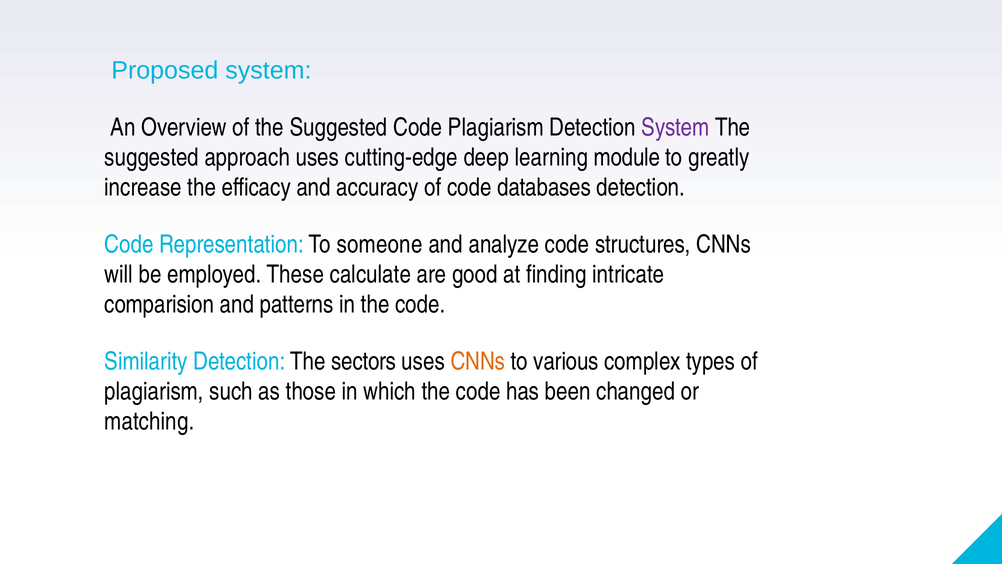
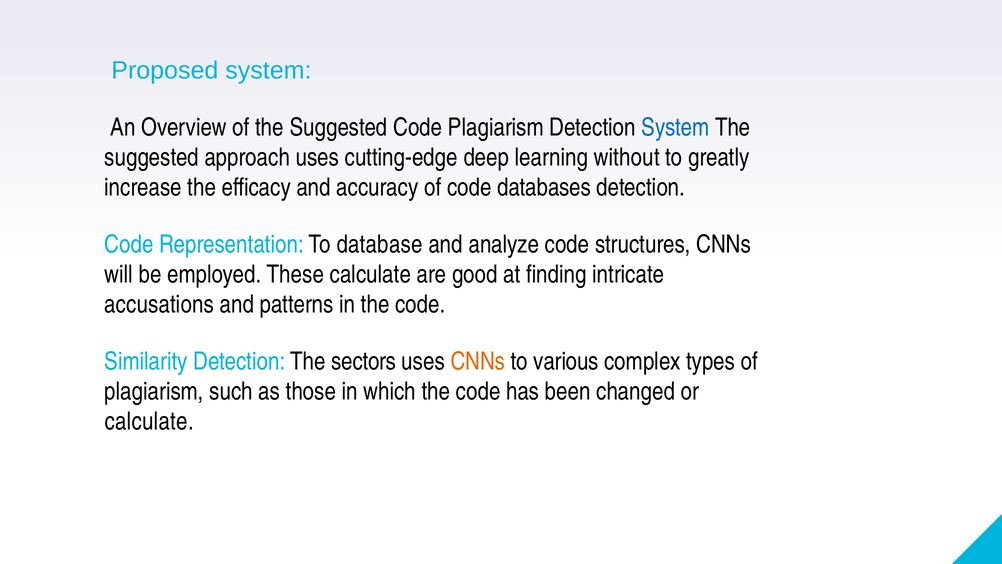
System colour: purple -> blue (675, 127)
module: module -> without (627, 157)
someone: someone -> database (380, 244)
comparision: comparision -> accusations (159, 304)
matching: matching -> calculate (149, 421)
